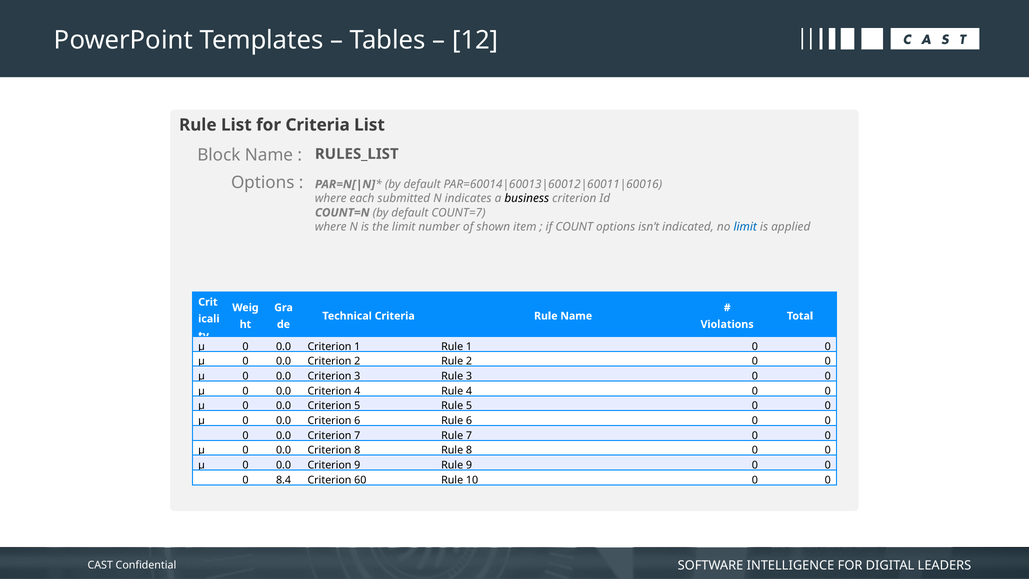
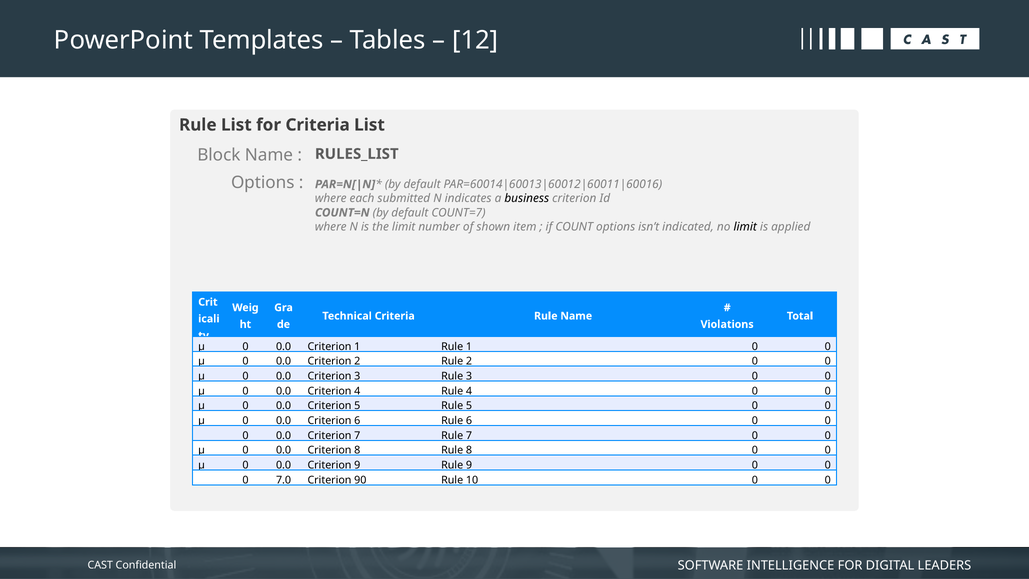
limit colour: blue -> black (745, 227)
8.4: 8.4 -> 7.0 (284, 480)
60: 60 -> 90 (360, 480)
